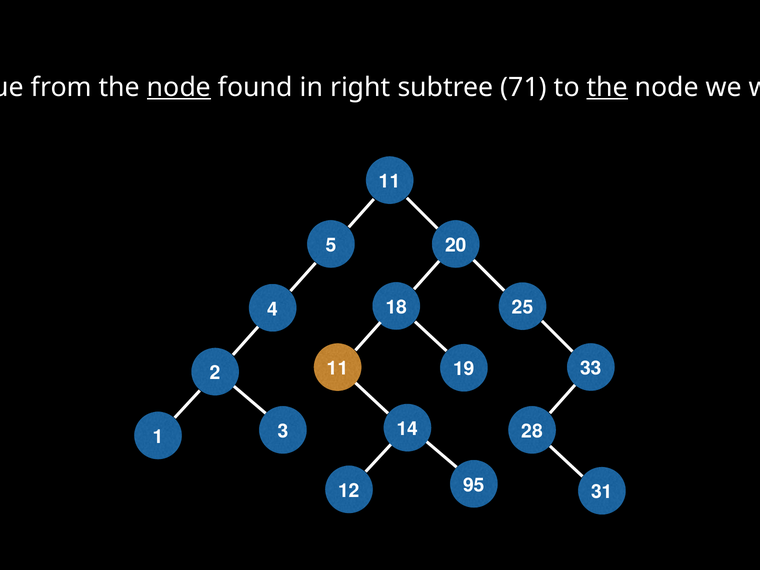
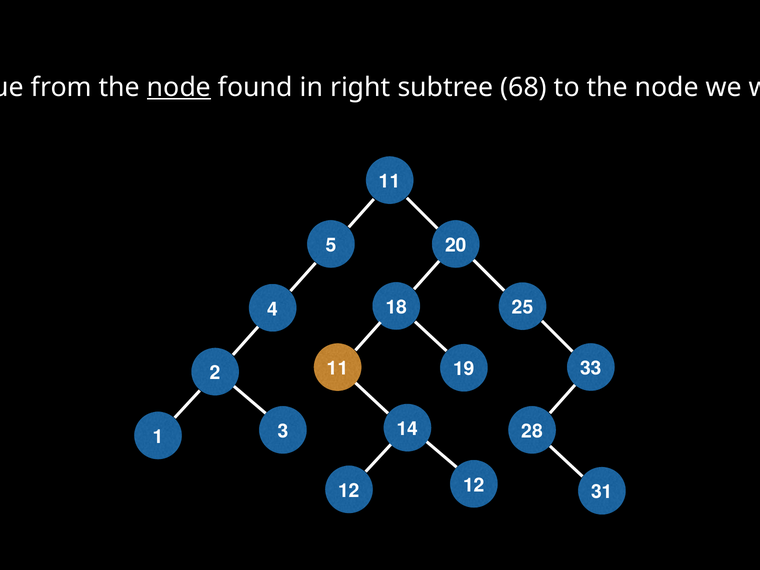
71: 71 -> 68 (524, 87)
the underline: present -> none (607, 87)
95: 95 -> 12 (474, 485)
